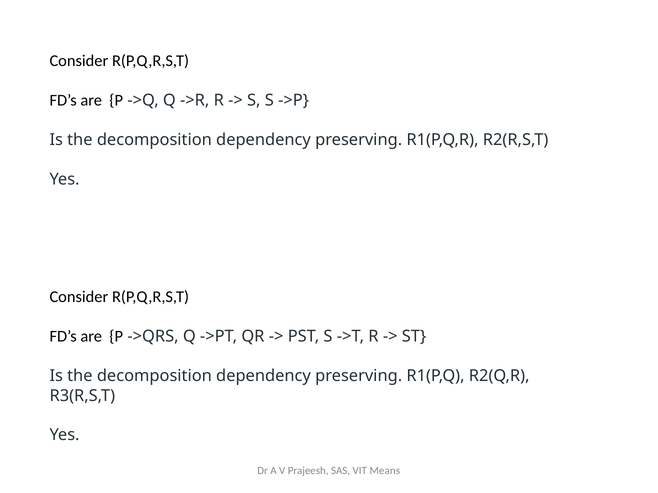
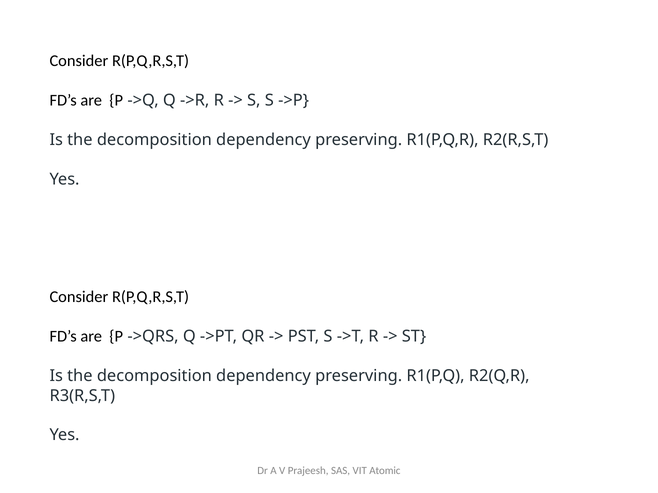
Means: Means -> Atomic (385, 471)
